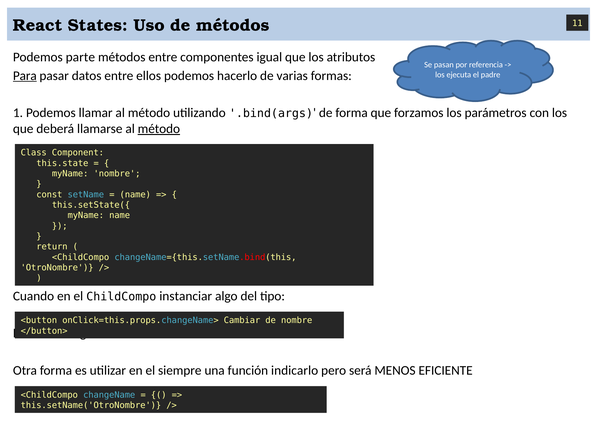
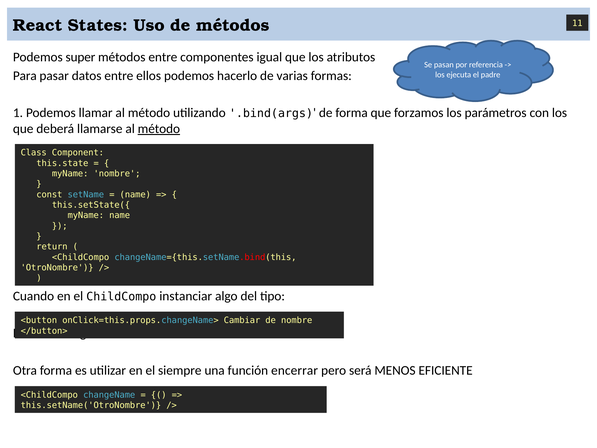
parte: parte -> super (80, 57)
Para underline: present -> none (25, 76)
indicarlo: indicarlo -> encerrar (295, 370)
